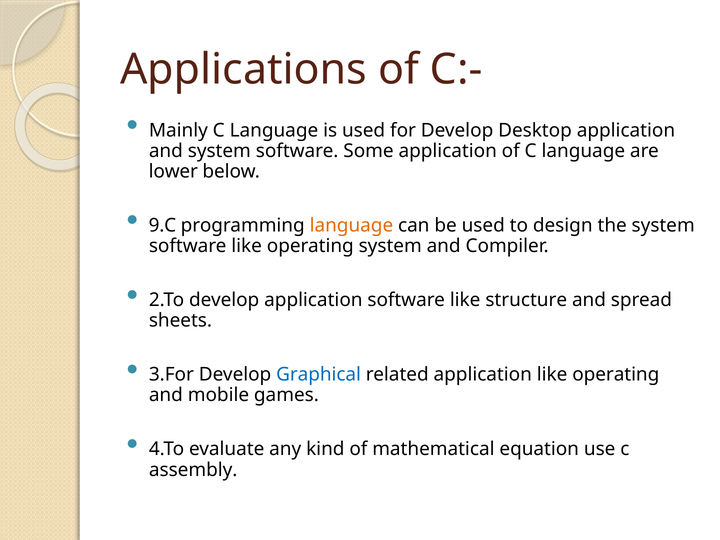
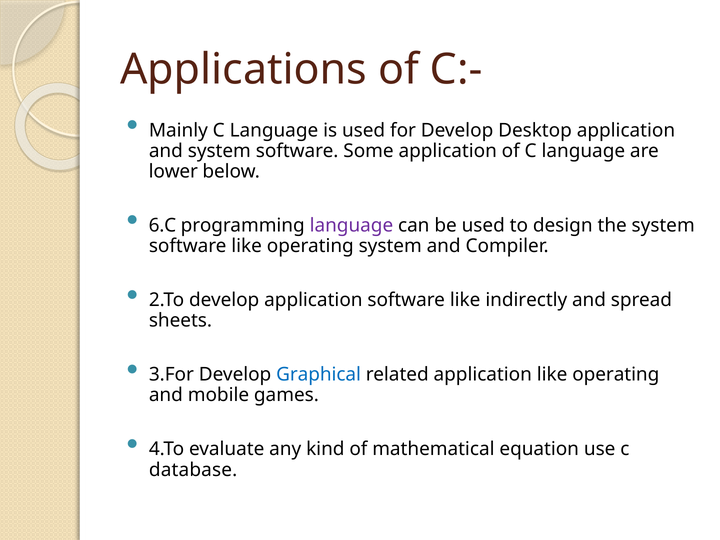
9.C: 9.C -> 6.C (162, 225)
language colour: orange -> purple (351, 225)
structure: structure -> indirectly (526, 300)
assembly: assembly -> database (193, 470)
